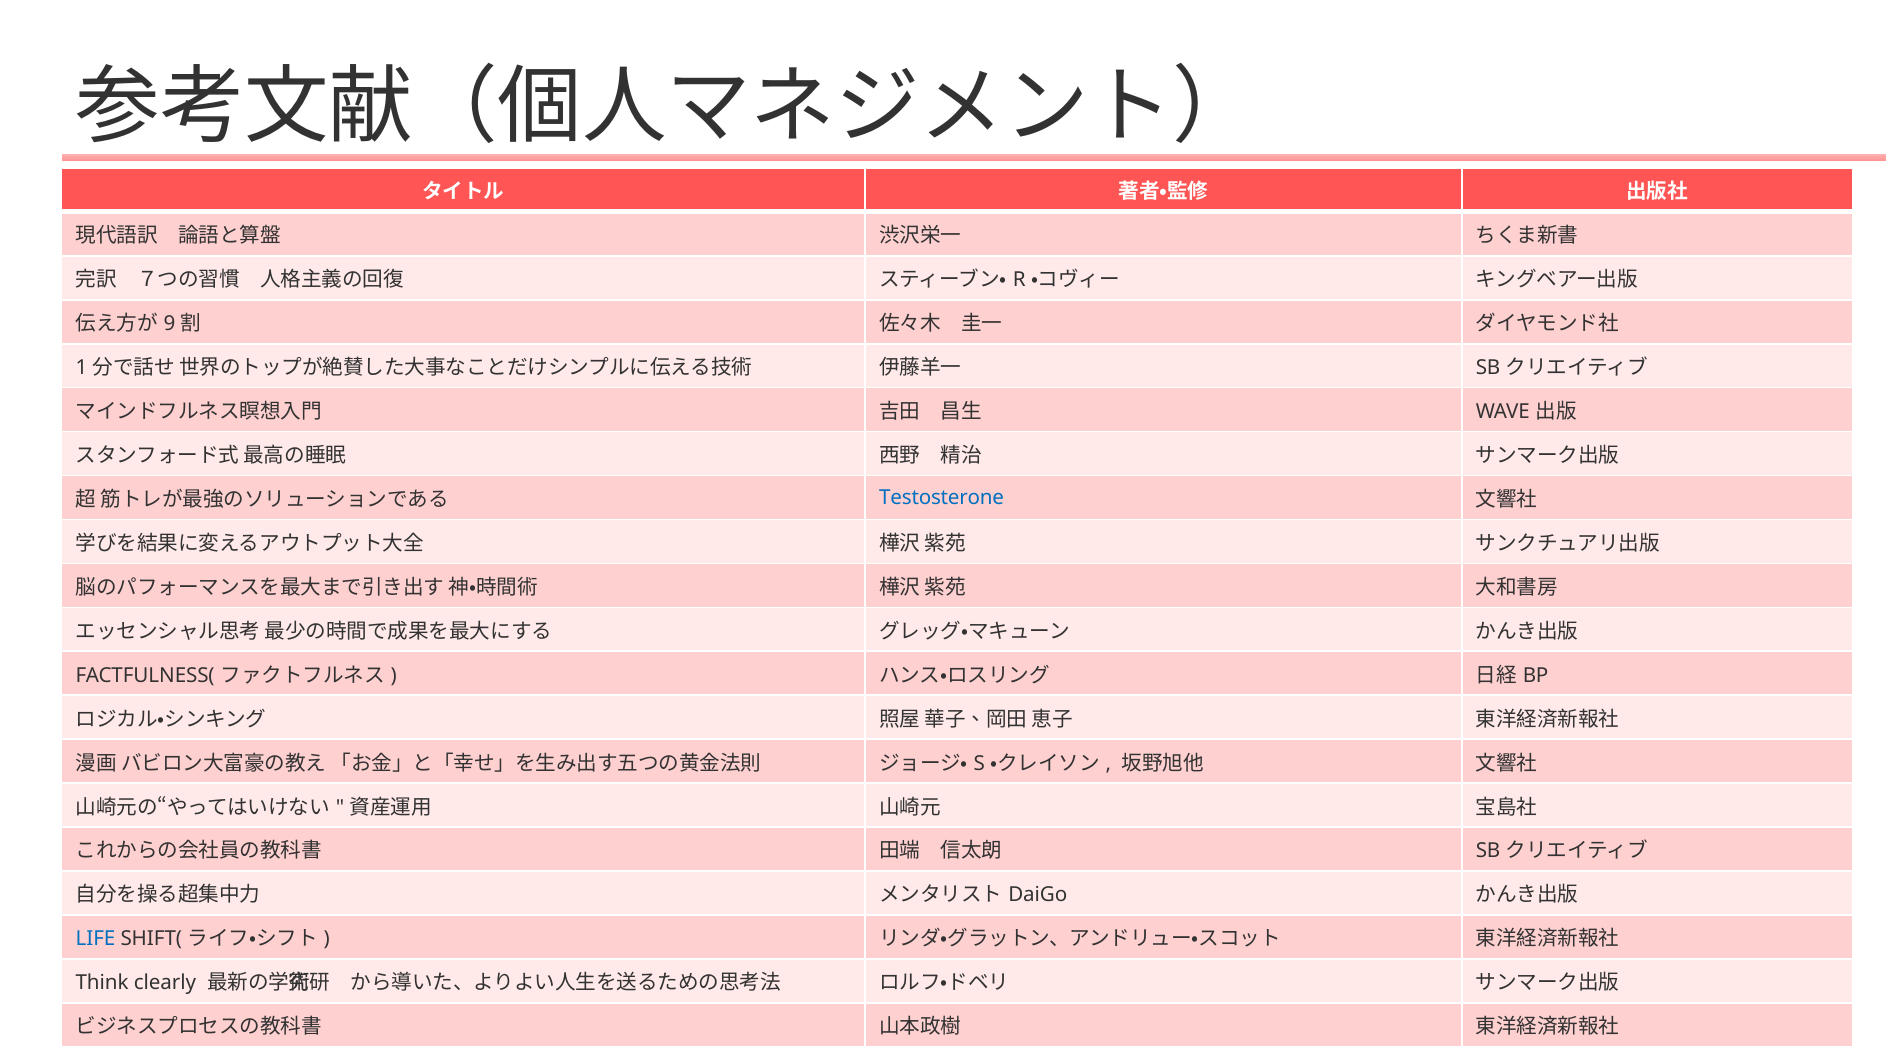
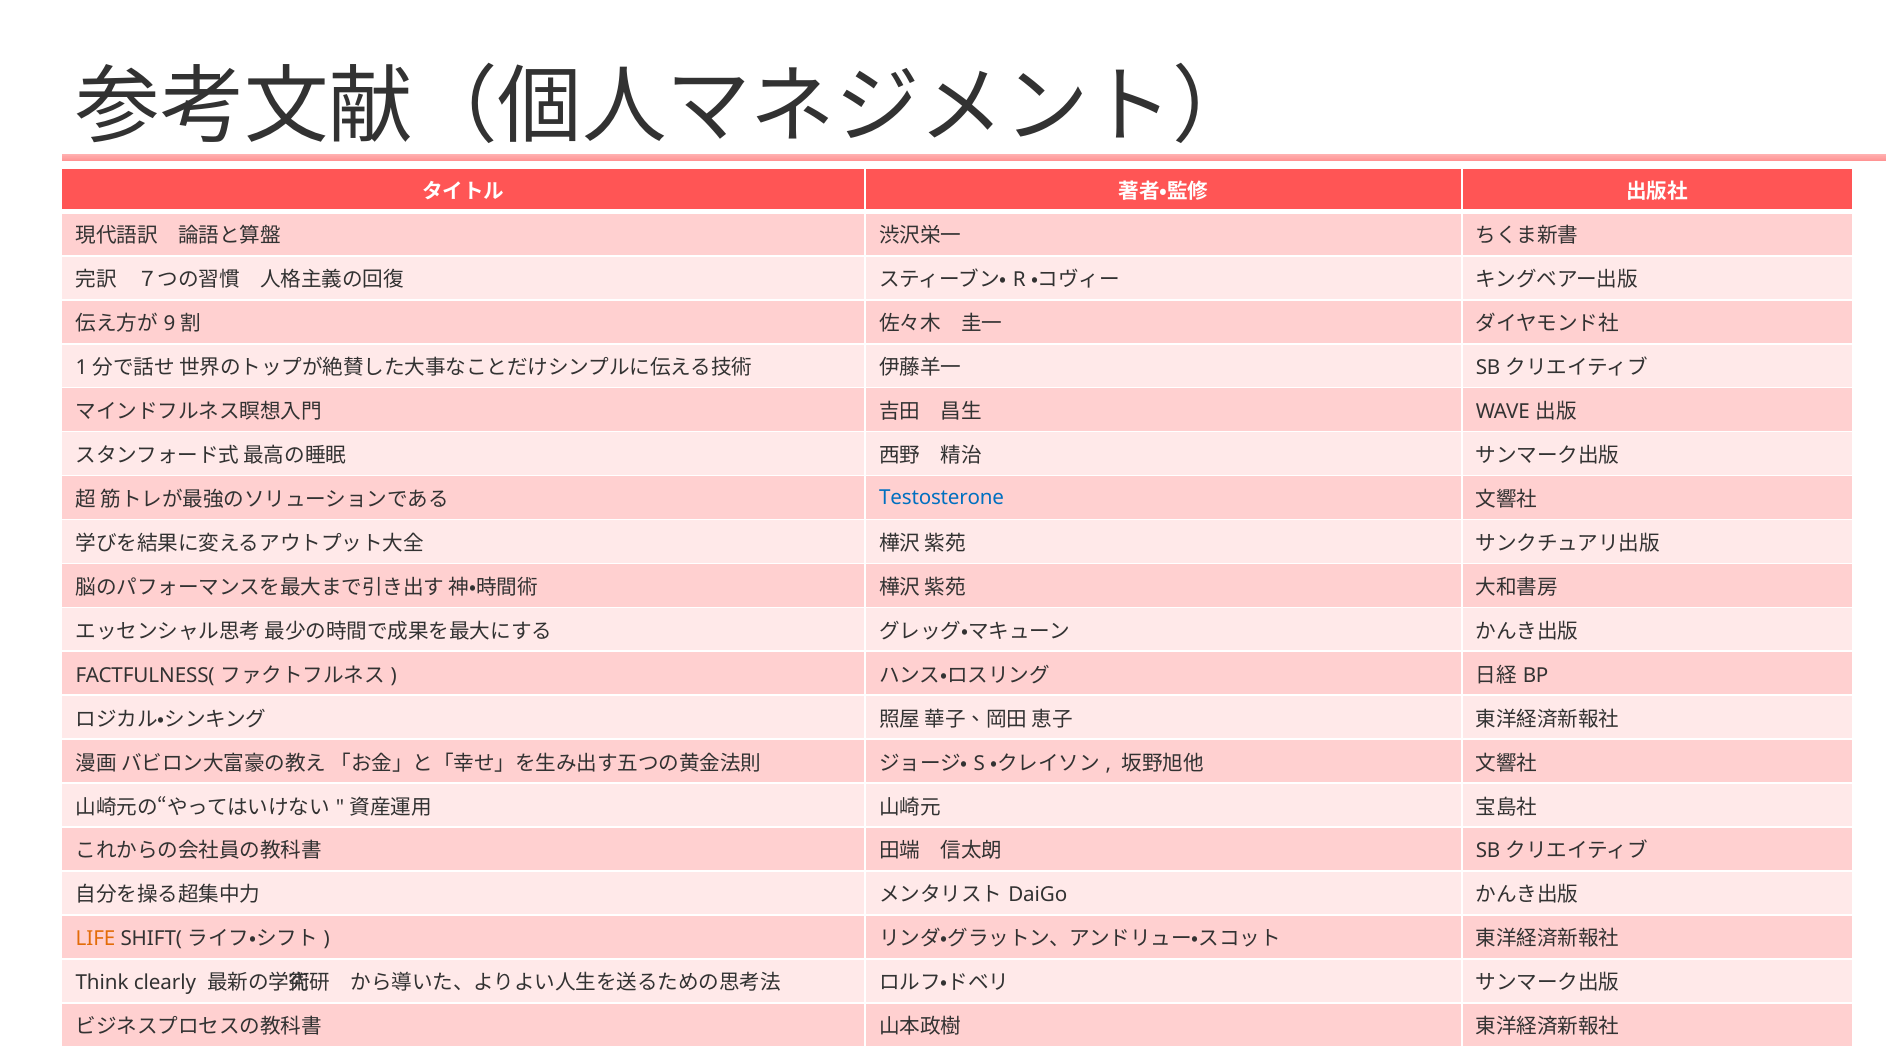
LIFE colour: blue -> orange (96, 939)
